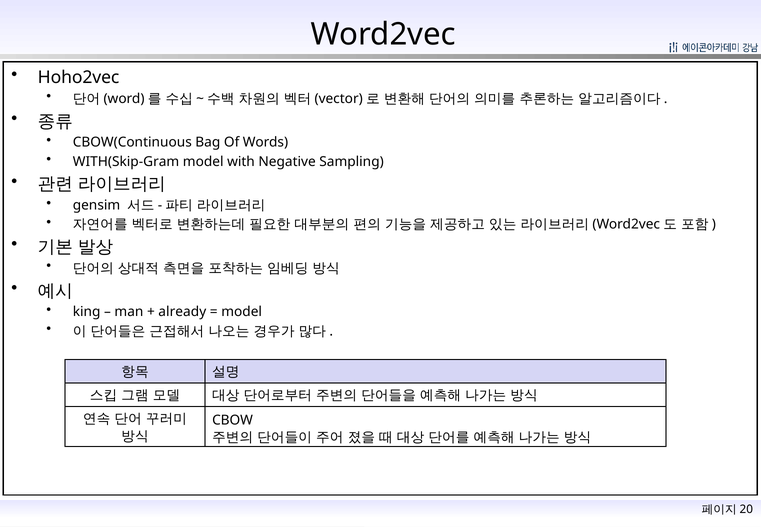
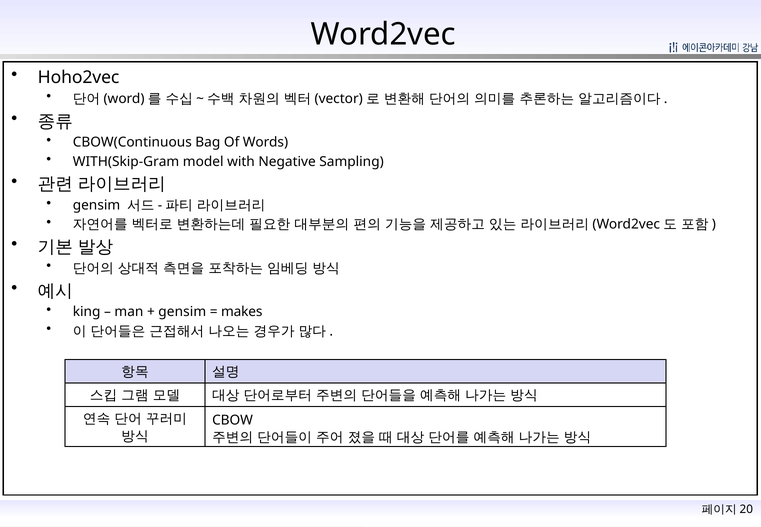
already: already -> gensim (182, 312)
model: model -> makes (242, 312)
